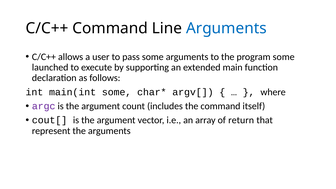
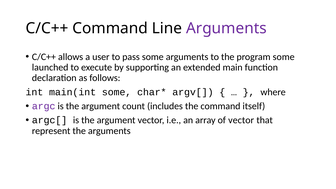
Arguments colour: blue -> purple (226, 28)
cout[: cout[ -> argc[ (50, 120)
of return: return -> vector (241, 120)
